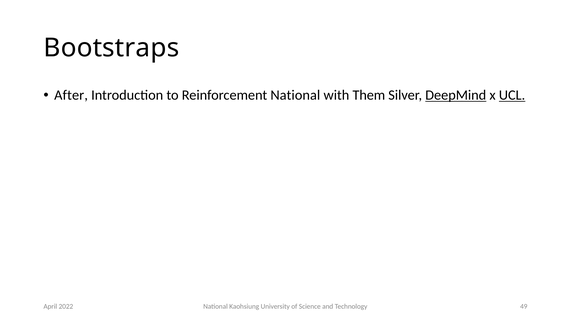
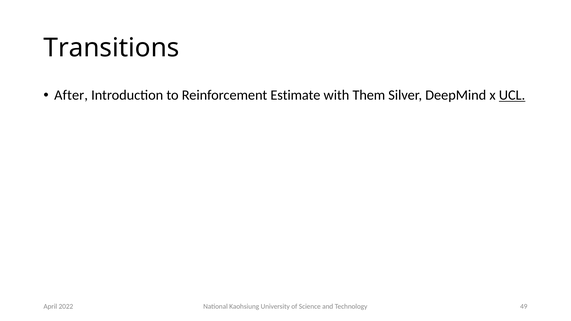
Bootstraps: Bootstraps -> Transitions (111, 48)
Reinforcement National: National -> Estimate (295, 95)
DeepMind underline: present -> none (456, 95)
